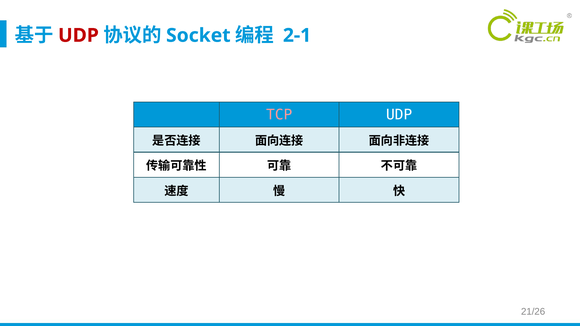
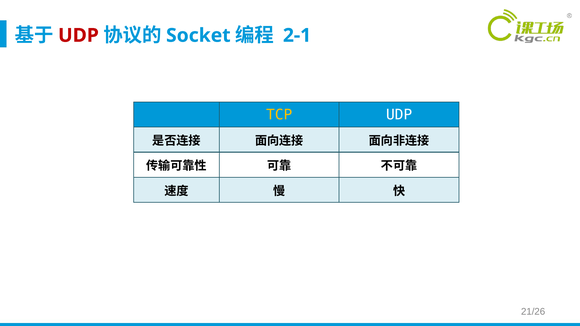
TCP colour: pink -> yellow (279, 115)
